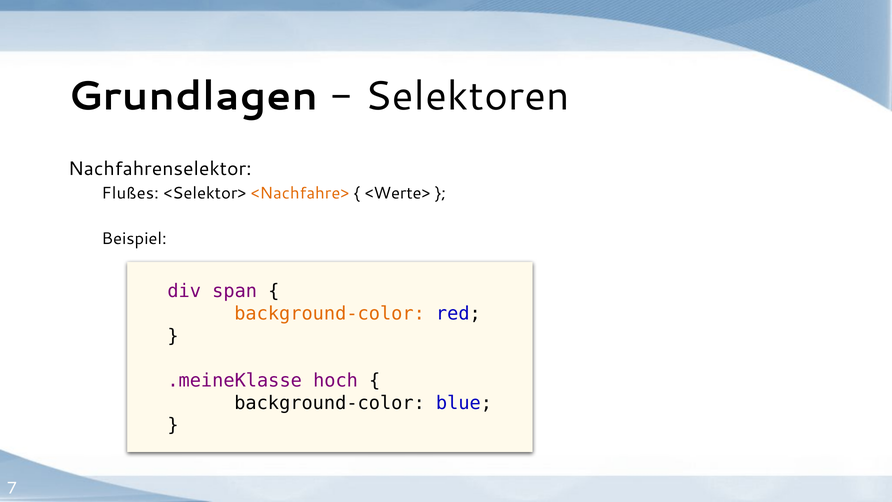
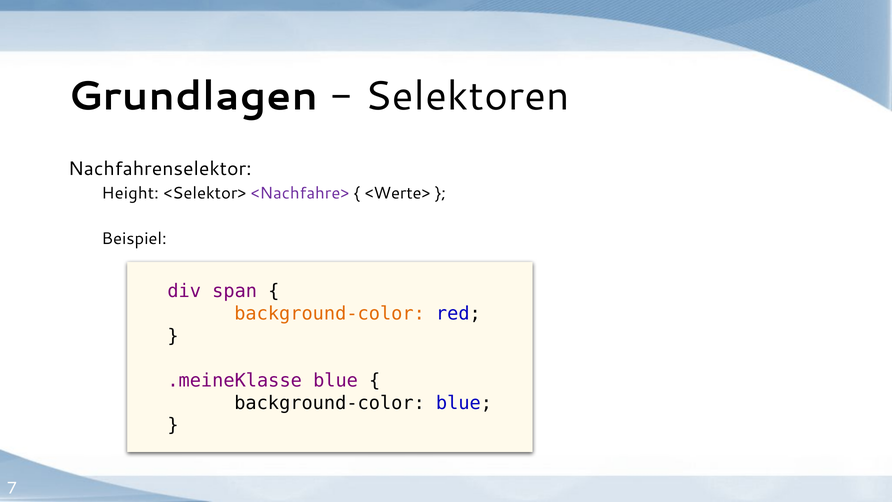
Flußes: Flußes -> Height (130, 193)
<Nachfahre> colour: orange -> purple (300, 193)
.meineKlasse hoch: hoch -> blue (336, 380)
